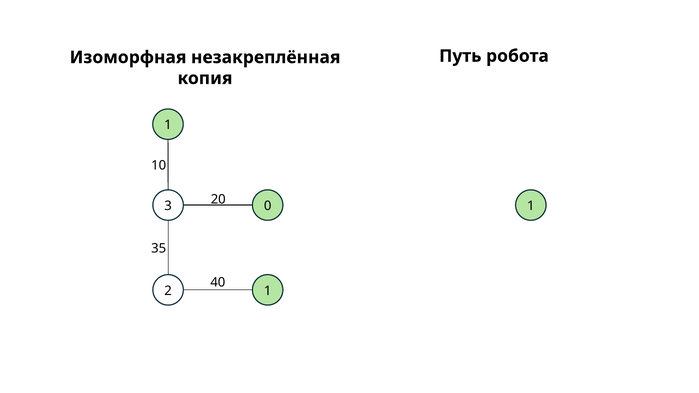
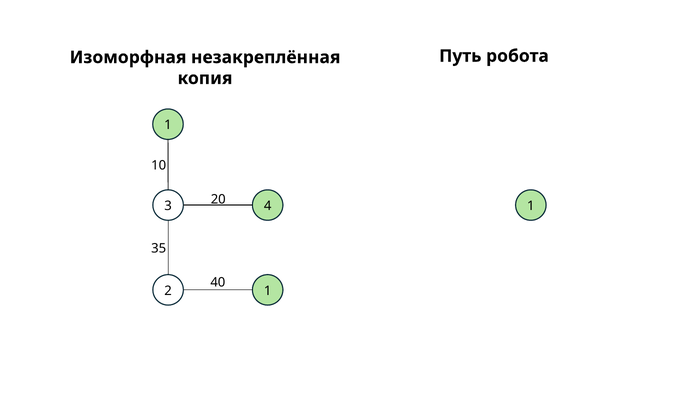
0: 0 -> 4 (268, 206)
